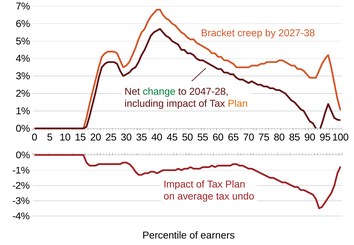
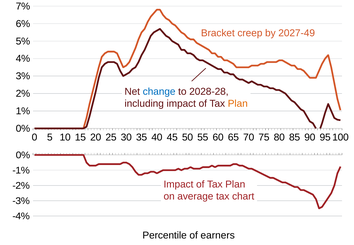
2027-38: 2027-38 -> 2027-49 (297, 33)
change colour: green -> blue (159, 92)
2047-28: 2047-28 -> 2028-28 (209, 92)
undo: undo -> chart (243, 196)
